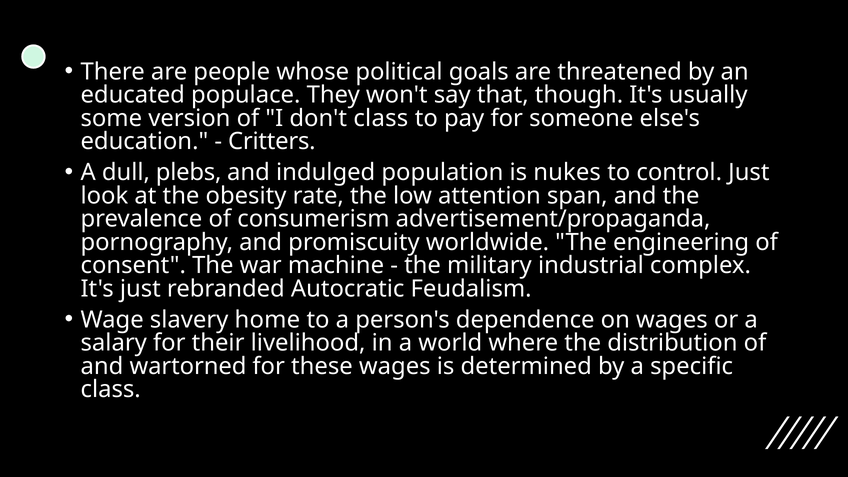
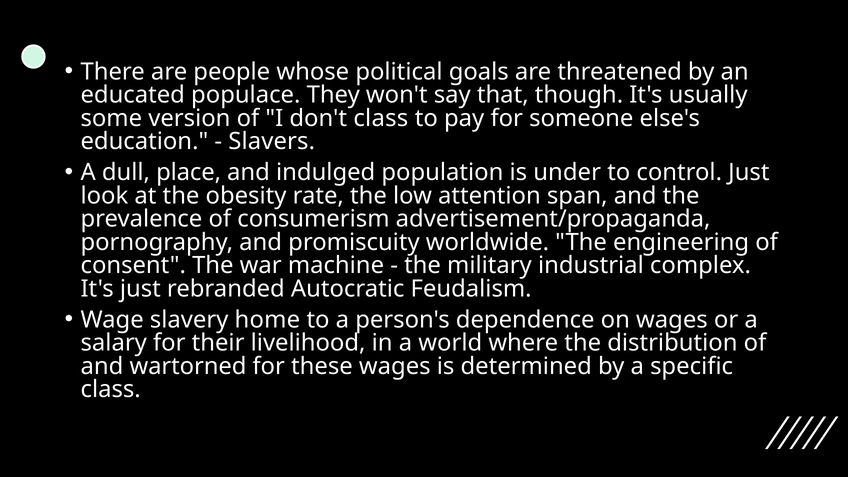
Critters: Critters -> Slavers (272, 141)
plebs: plebs -> place (189, 173)
nukes: nukes -> under (567, 173)
